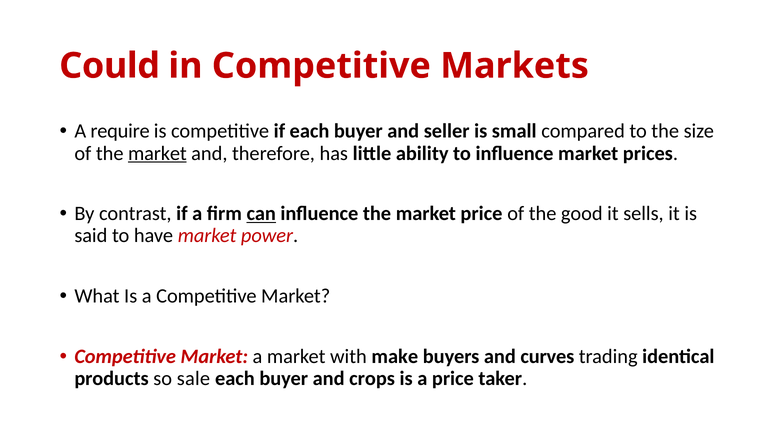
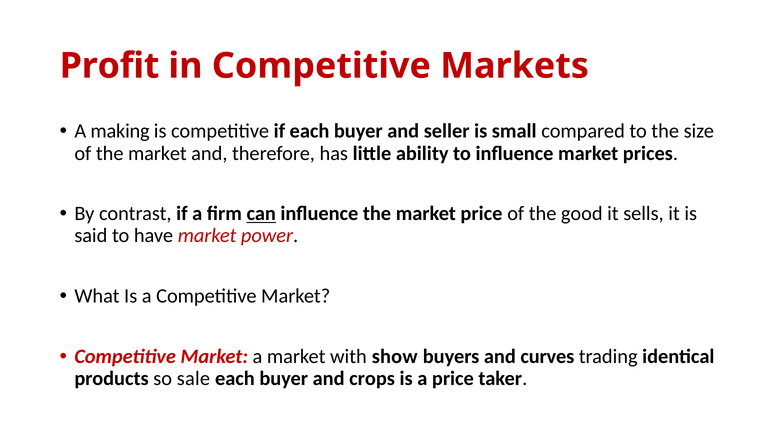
Could: Could -> Profit (110, 66)
require: require -> making (120, 131)
market underline: present -> none (157, 153)
make: make -> show (395, 356)
